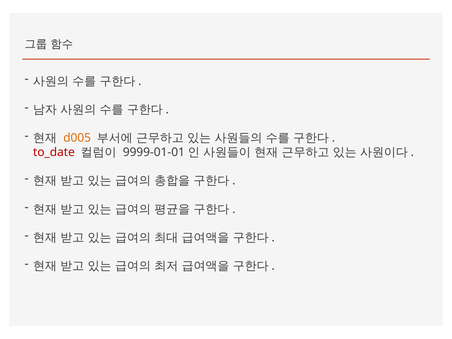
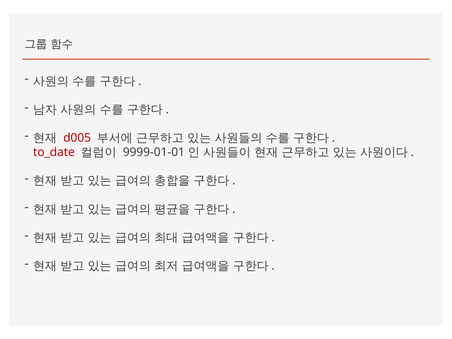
d005 colour: orange -> red (77, 138)
